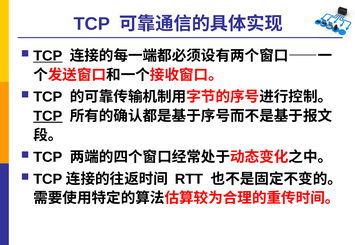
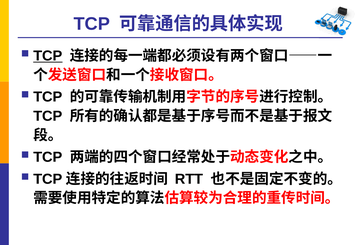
TCP underline: present -> none (48, 116)
